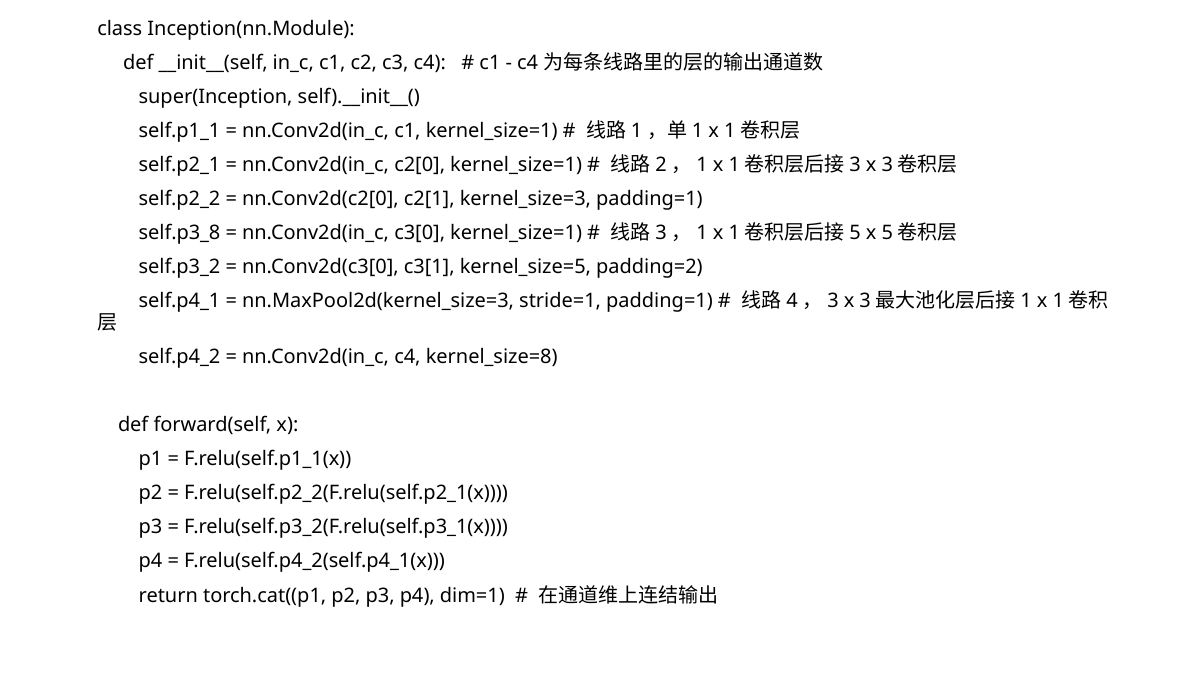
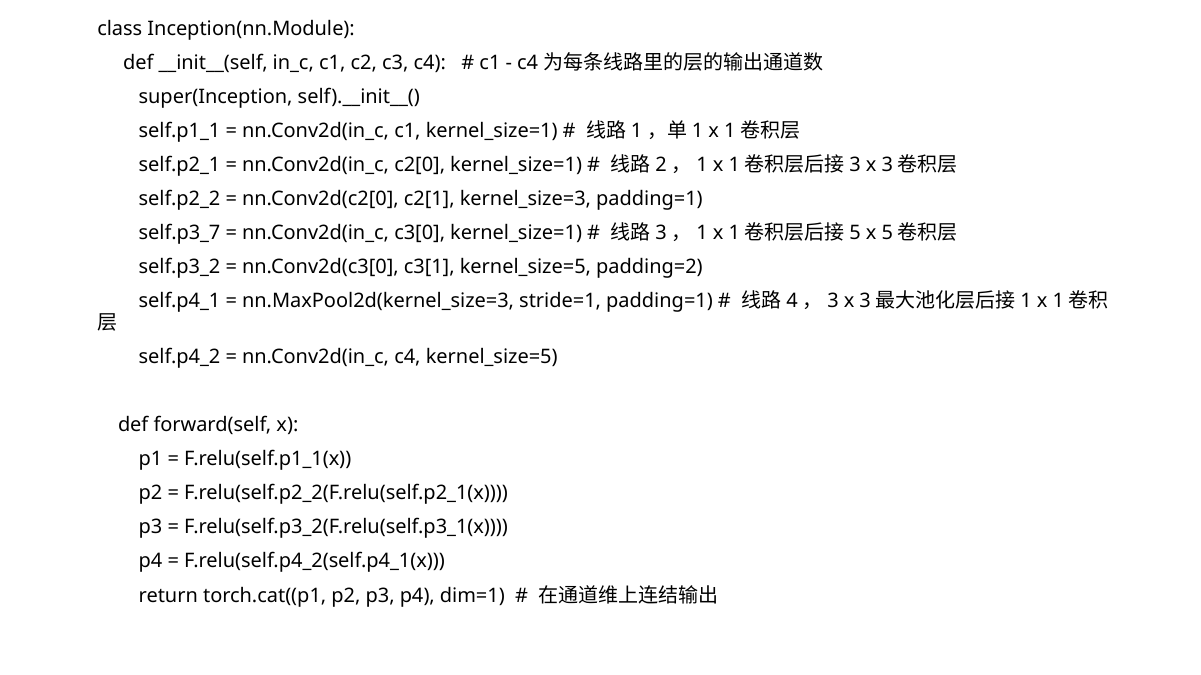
self.p3_8: self.p3_8 -> self.p3_7 (180, 233)
c4 kernel_size=8: kernel_size=8 -> kernel_size=5 (492, 357)
